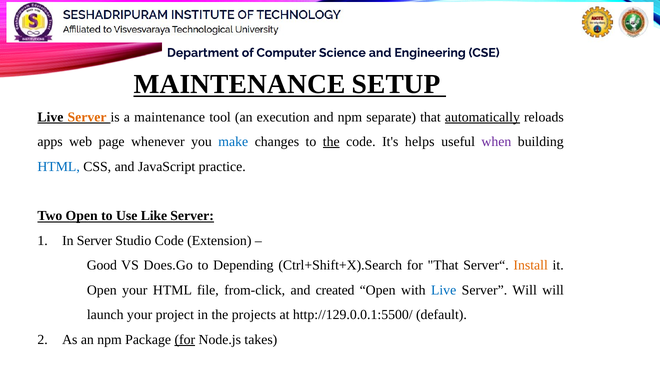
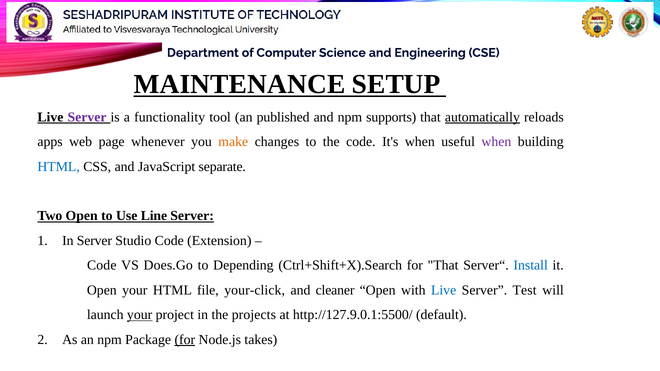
Server colour: orange -> purple (87, 117)
a maintenance: maintenance -> functionality (170, 117)
execution: execution -> published (283, 117)
separate: separate -> supports (391, 117)
make colour: blue -> orange (233, 142)
the underline: present -> none (331, 142)
It's helps: helps -> when (420, 142)
practice: practice -> separate (222, 167)
Like: Like -> Line (154, 216)
Good: Good -> Code (102, 266)
Install colour: orange -> blue (531, 266)
from-click: from-click -> your-click (255, 290)
created: created -> cleaner (335, 290)
Server Will: Will -> Test (525, 290)
your underline: none -> present (140, 315)
http://129.0.0.1:5500/: http://129.0.0.1:5500/ -> http://127.9.0.1:5500/ (353, 315)
